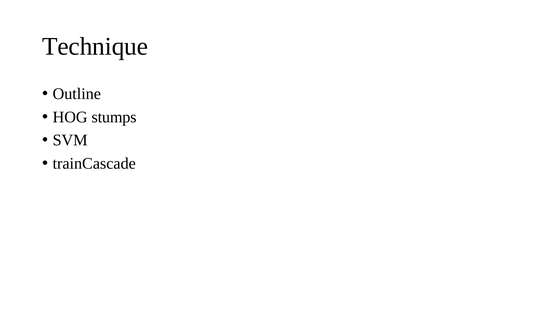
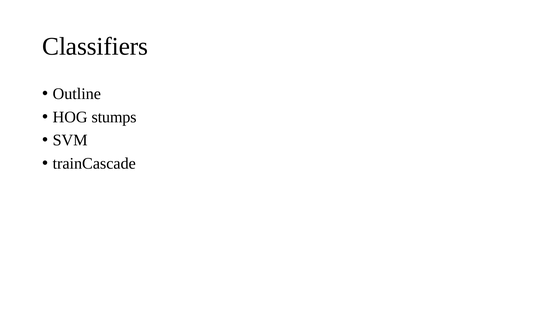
Technique: Technique -> Classifiers (95, 47)
